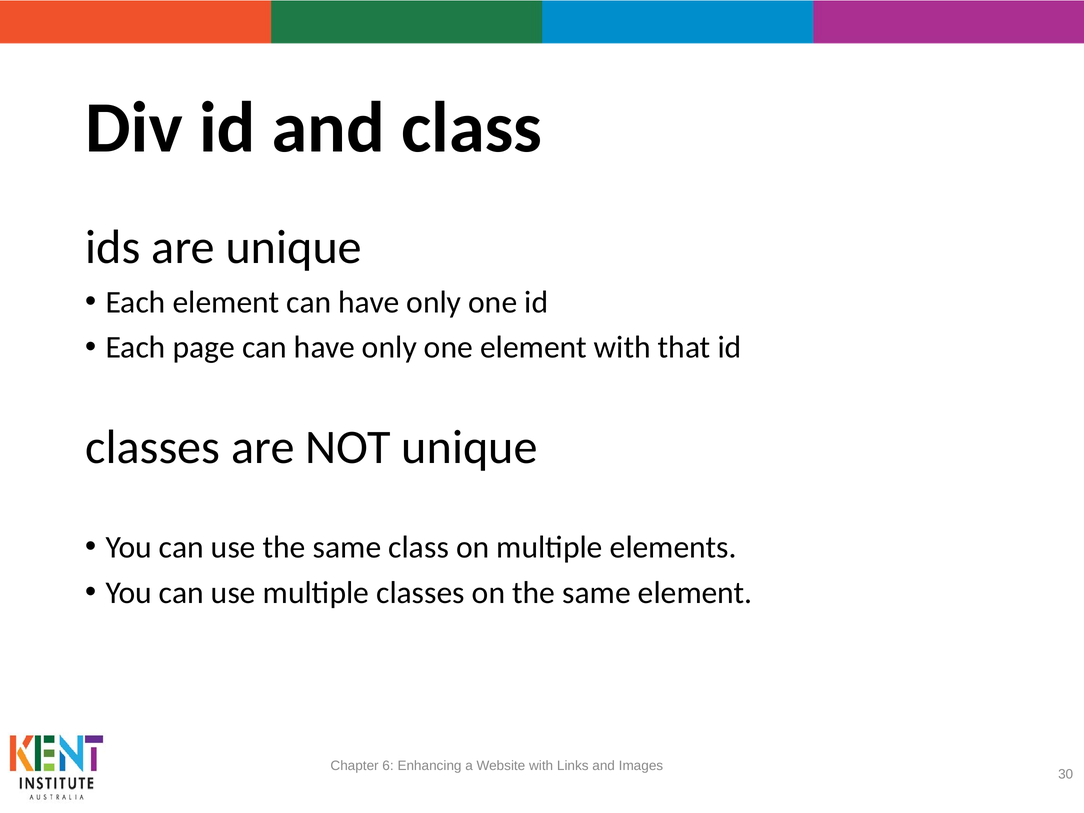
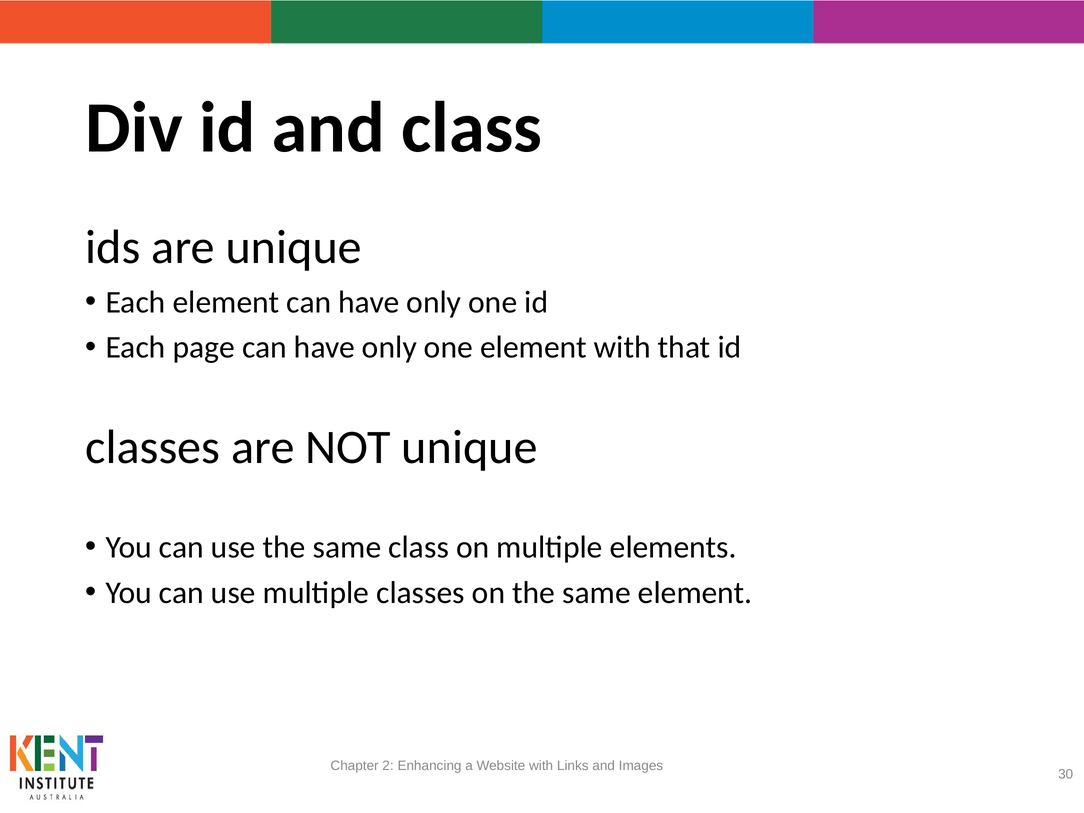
6: 6 -> 2 (388, 766)
